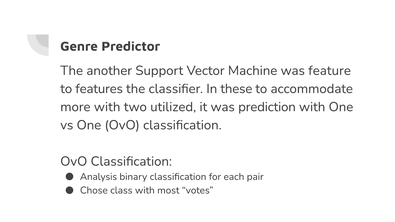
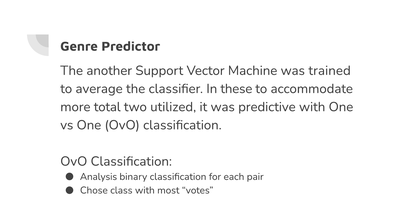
feature: feature -> trained (330, 71)
features: features -> average (99, 89)
more with: with -> total (107, 107)
prediction: prediction -> predictive (267, 107)
